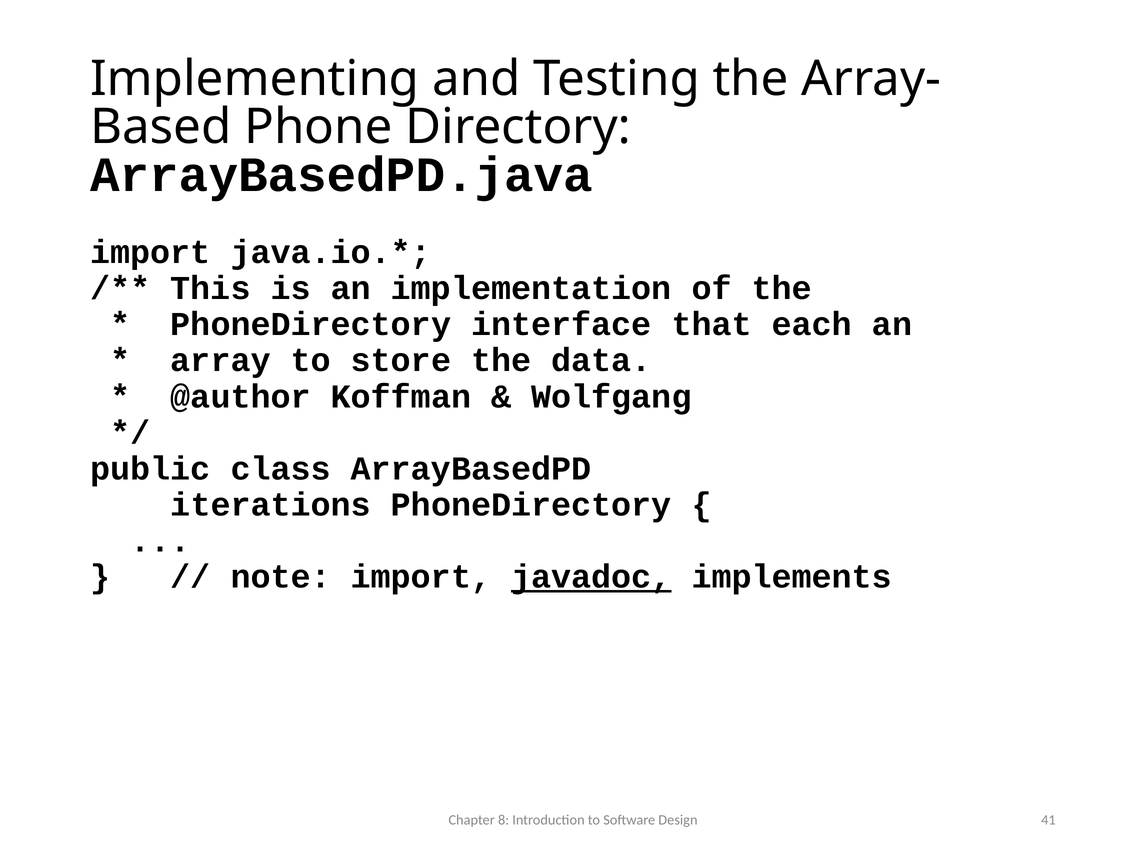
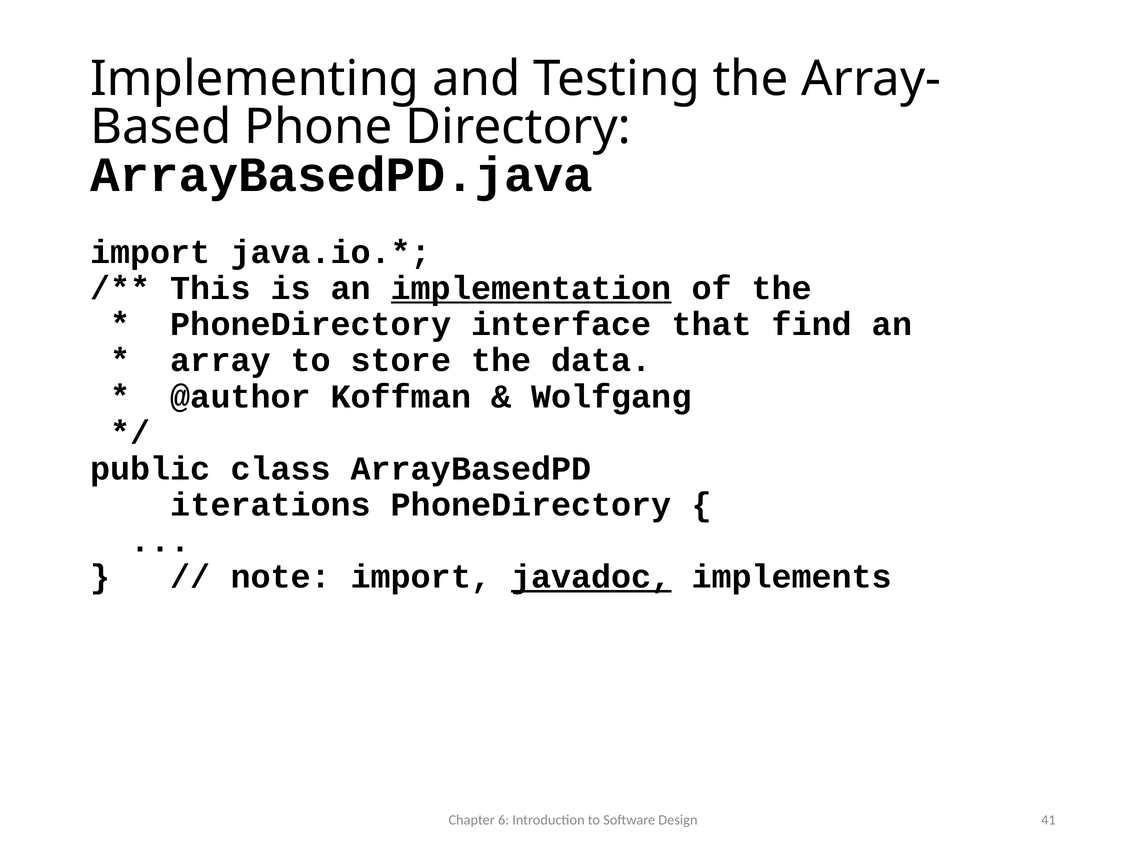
implementation underline: none -> present (531, 288)
each: each -> find (812, 325)
8: 8 -> 6 (504, 820)
